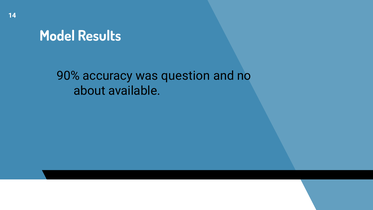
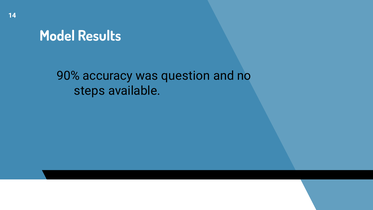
about: about -> steps (89, 91)
